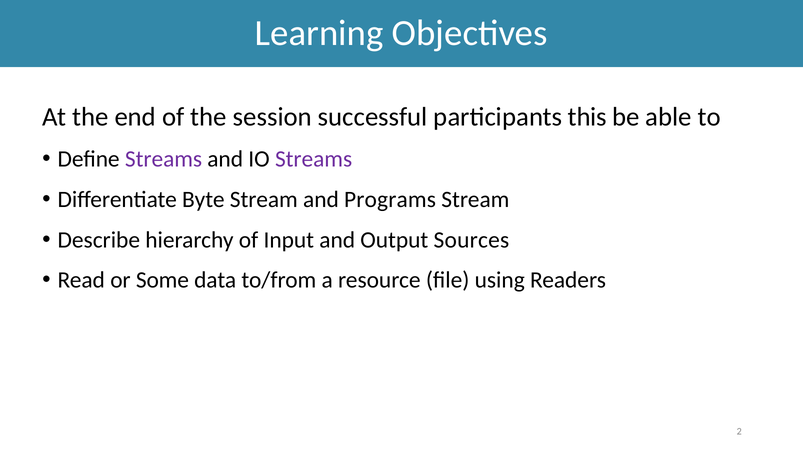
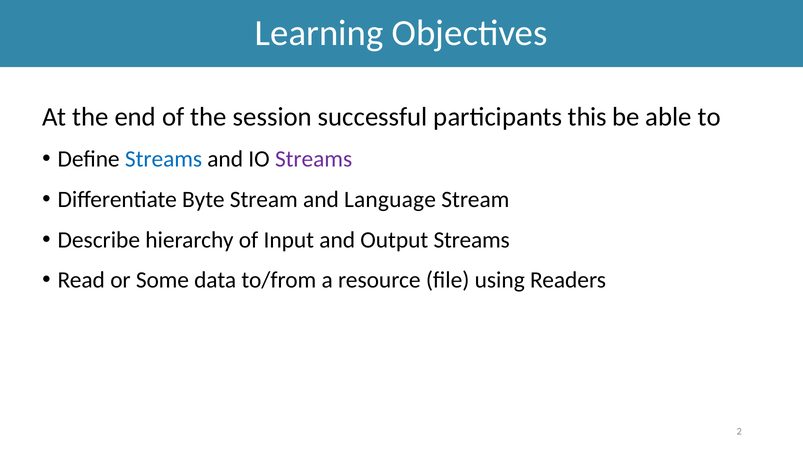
Streams colour: purple -> blue (164, 159)
Programs: Programs -> Language (390, 199)
Output Sources: Sources -> Streams (472, 240)
